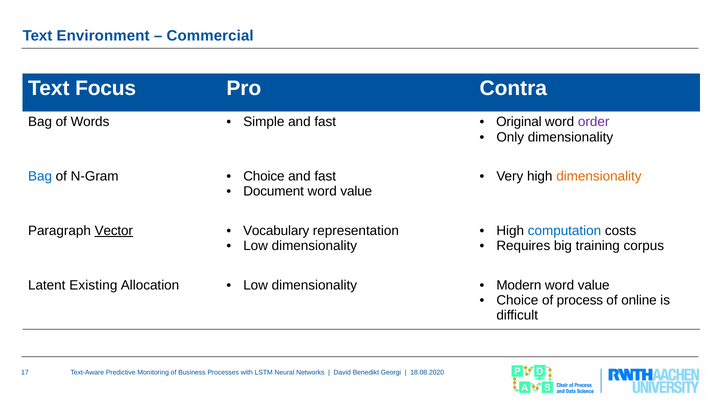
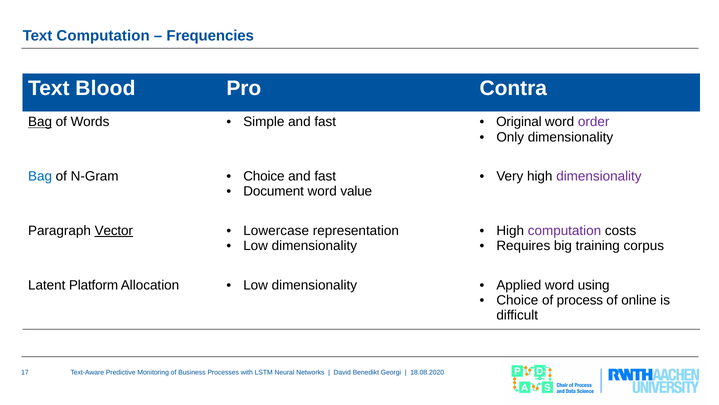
Text Environment: Environment -> Computation (103, 36)
Commercial: Commercial -> Frequencies (210, 36)
Focus: Focus -> Blood (105, 88)
Bag underline: none -> present (40, 122)
dimensionality colour: orange -> purple (599, 176)
Vocabulary: Vocabulary -> Lowercase (276, 230)
computation colour: blue -> purple (564, 230)
Existing: Existing -> Platform (94, 285)
Modern: Modern -> Applied (519, 285)
value: value -> using (594, 285)
